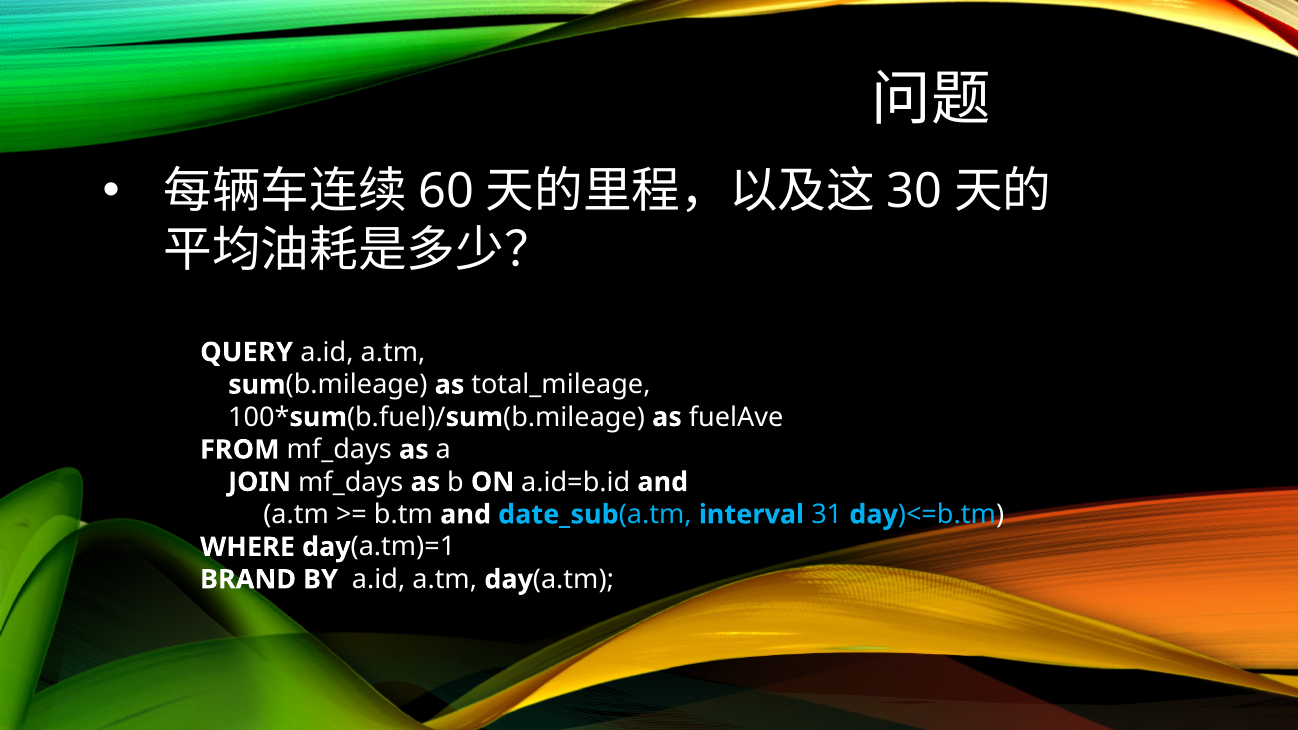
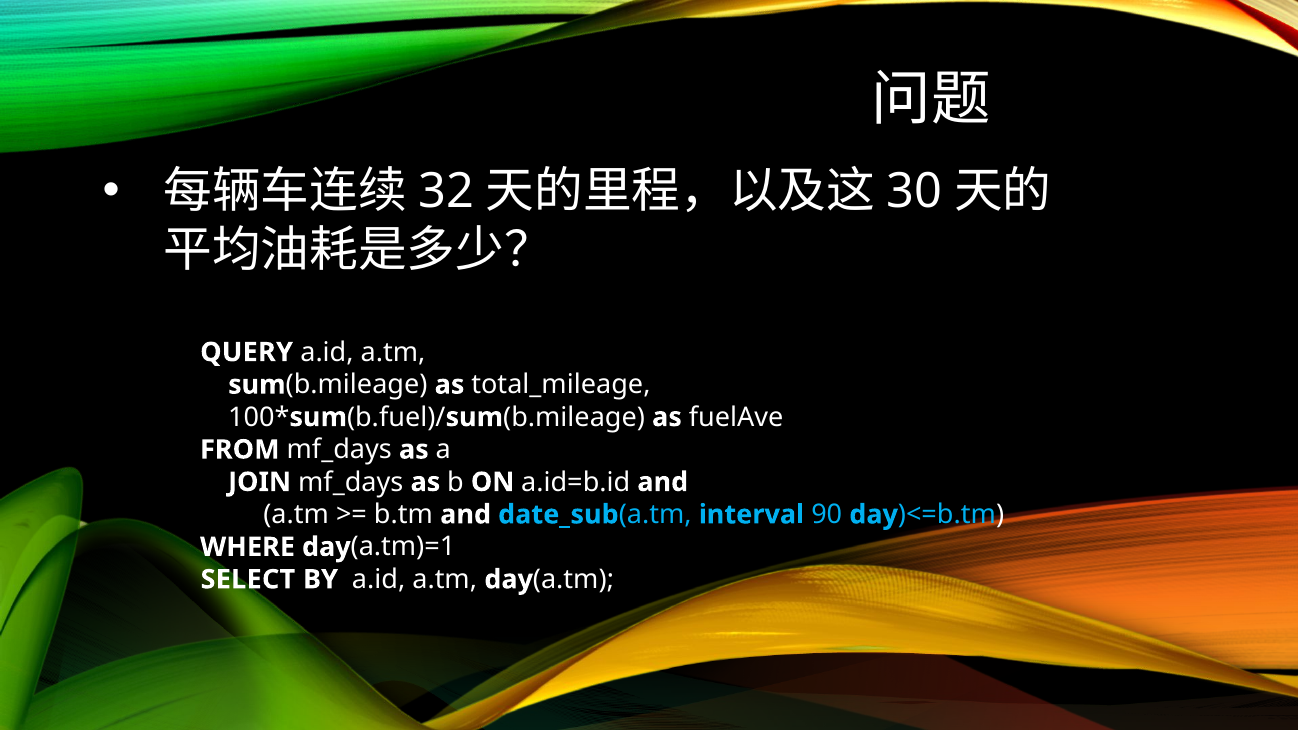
60: 60 -> 32 (446, 192)
31: 31 -> 90 (827, 515)
BRAND: BRAND -> SELECT (248, 580)
